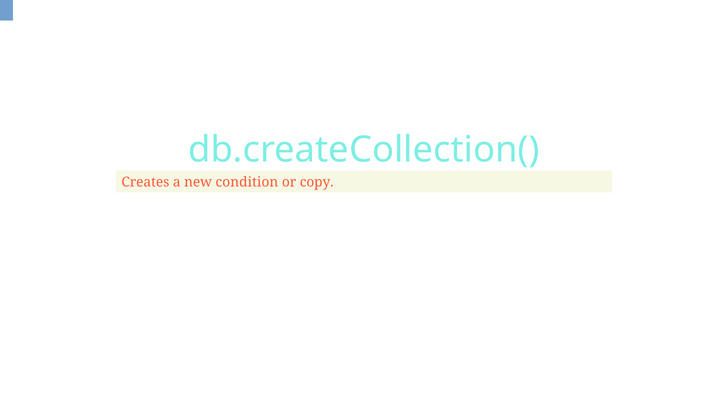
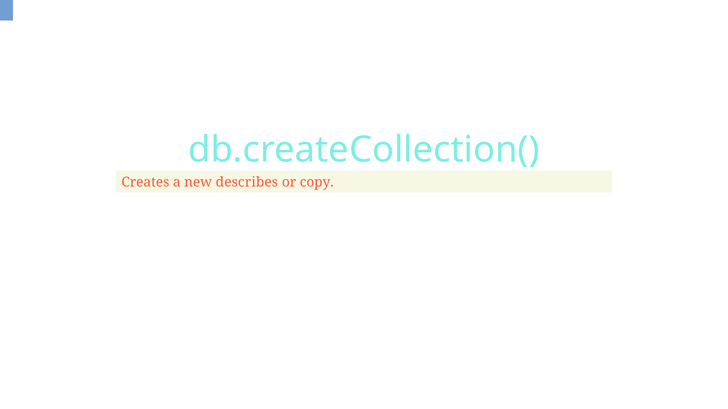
condition: condition -> describes (247, 183)
